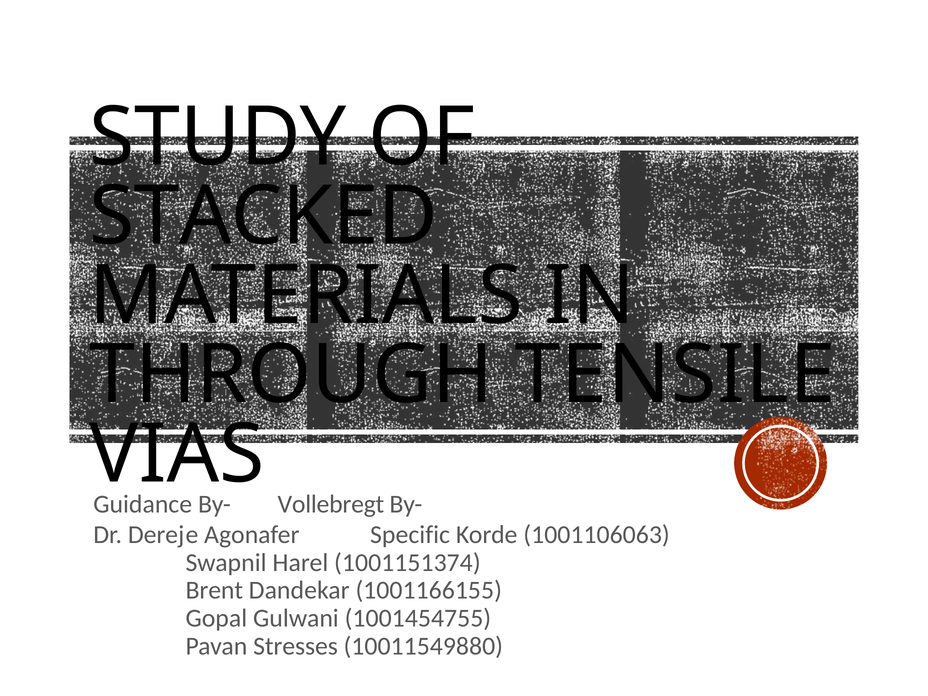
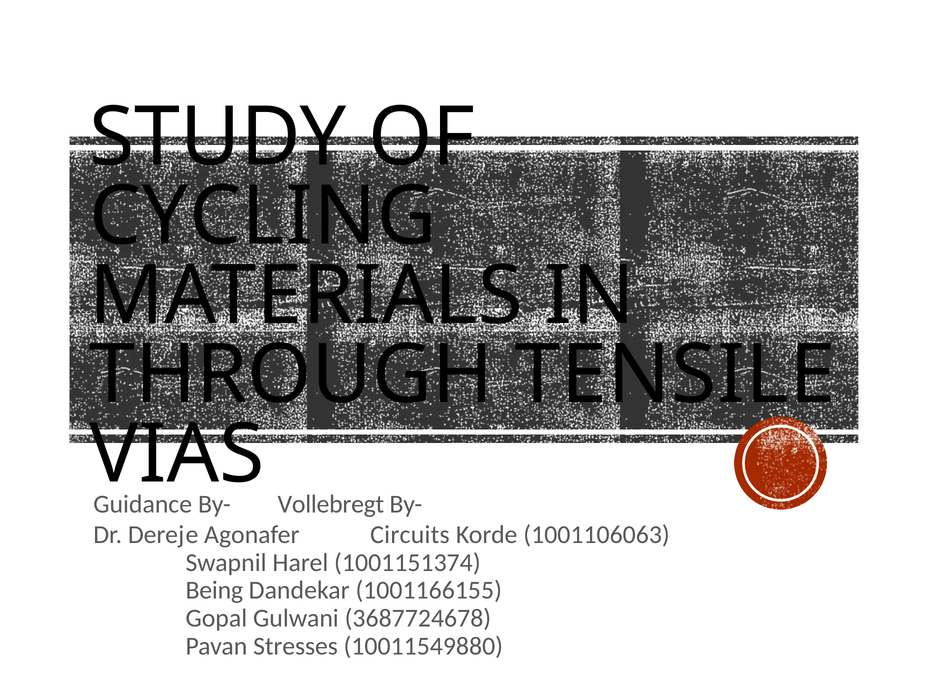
STACKED: STACKED -> CYCLING (263, 217)
Specific: Specific -> Circuits (410, 535)
Brent: Brent -> Being (214, 590)
1001454755: 1001454755 -> 3687724678 (418, 618)
